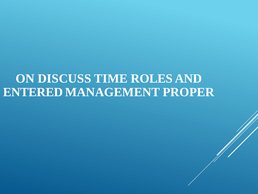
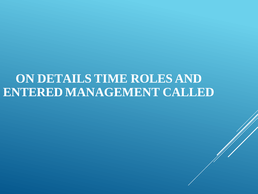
DISCUSS: DISCUSS -> DETAILS (65, 78)
PROPER: PROPER -> CALLED (189, 92)
